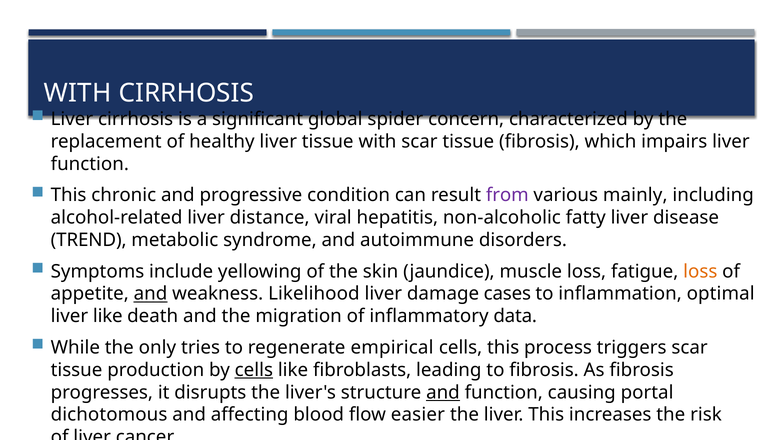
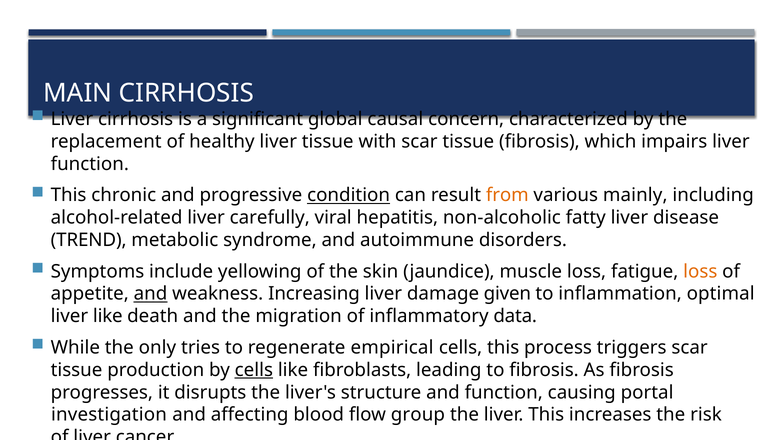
WITH: WITH -> MAIN (78, 93)
spider: spider -> causal (395, 119)
condition underline: none -> present (349, 195)
from colour: purple -> orange (507, 195)
distance: distance -> carefully (270, 218)
Likelihood: Likelihood -> Increasing (314, 294)
cases: cases -> given (507, 294)
and underline: present -> none (443, 393)
dichotomous: dichotomous -> investigation (109, 415)
easier: easier -> group (418, 415)
